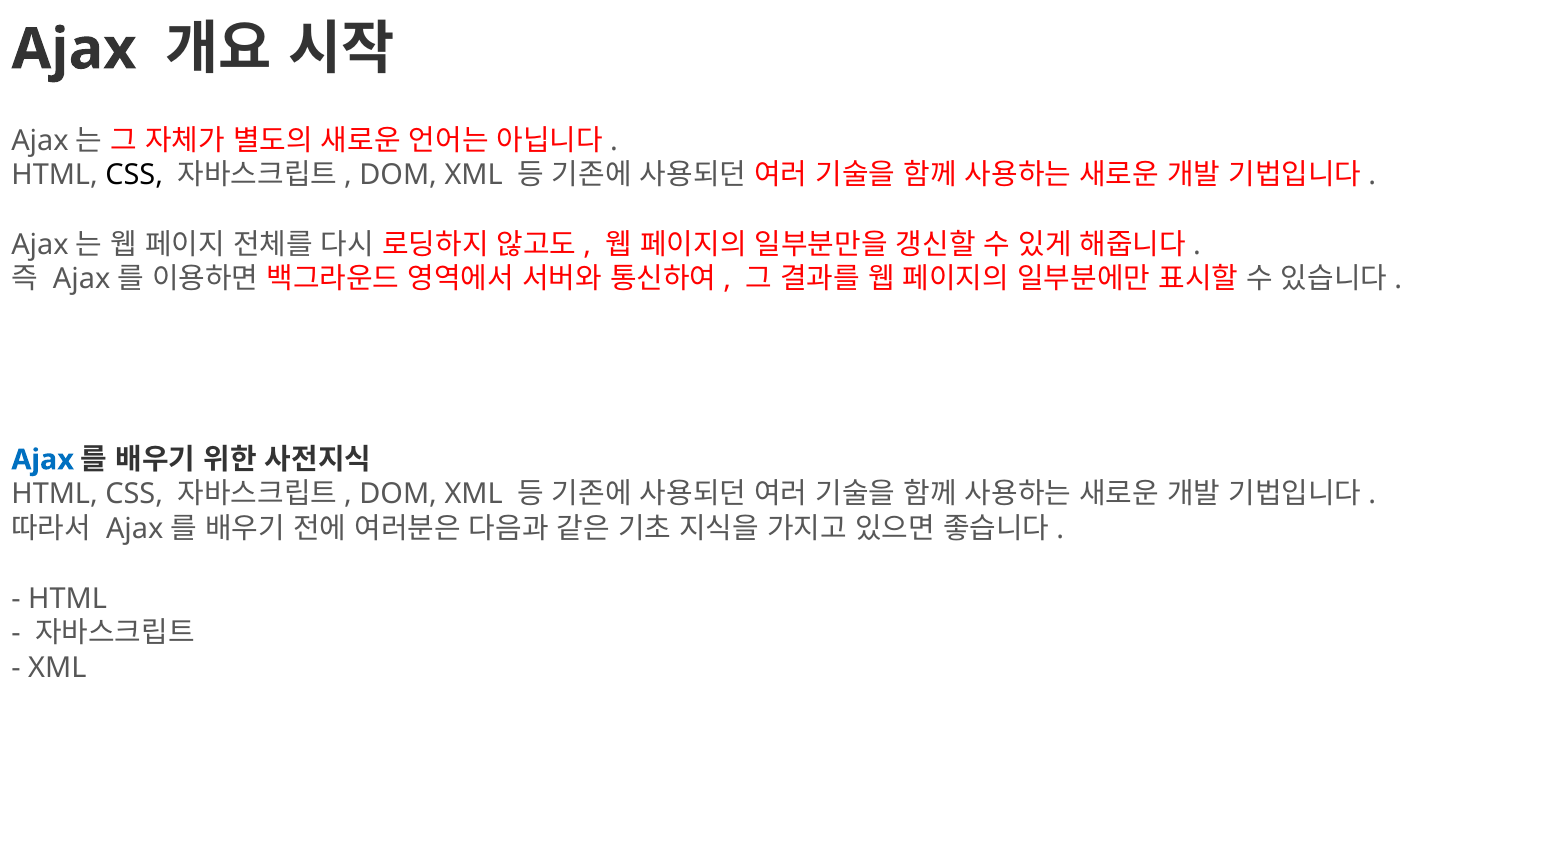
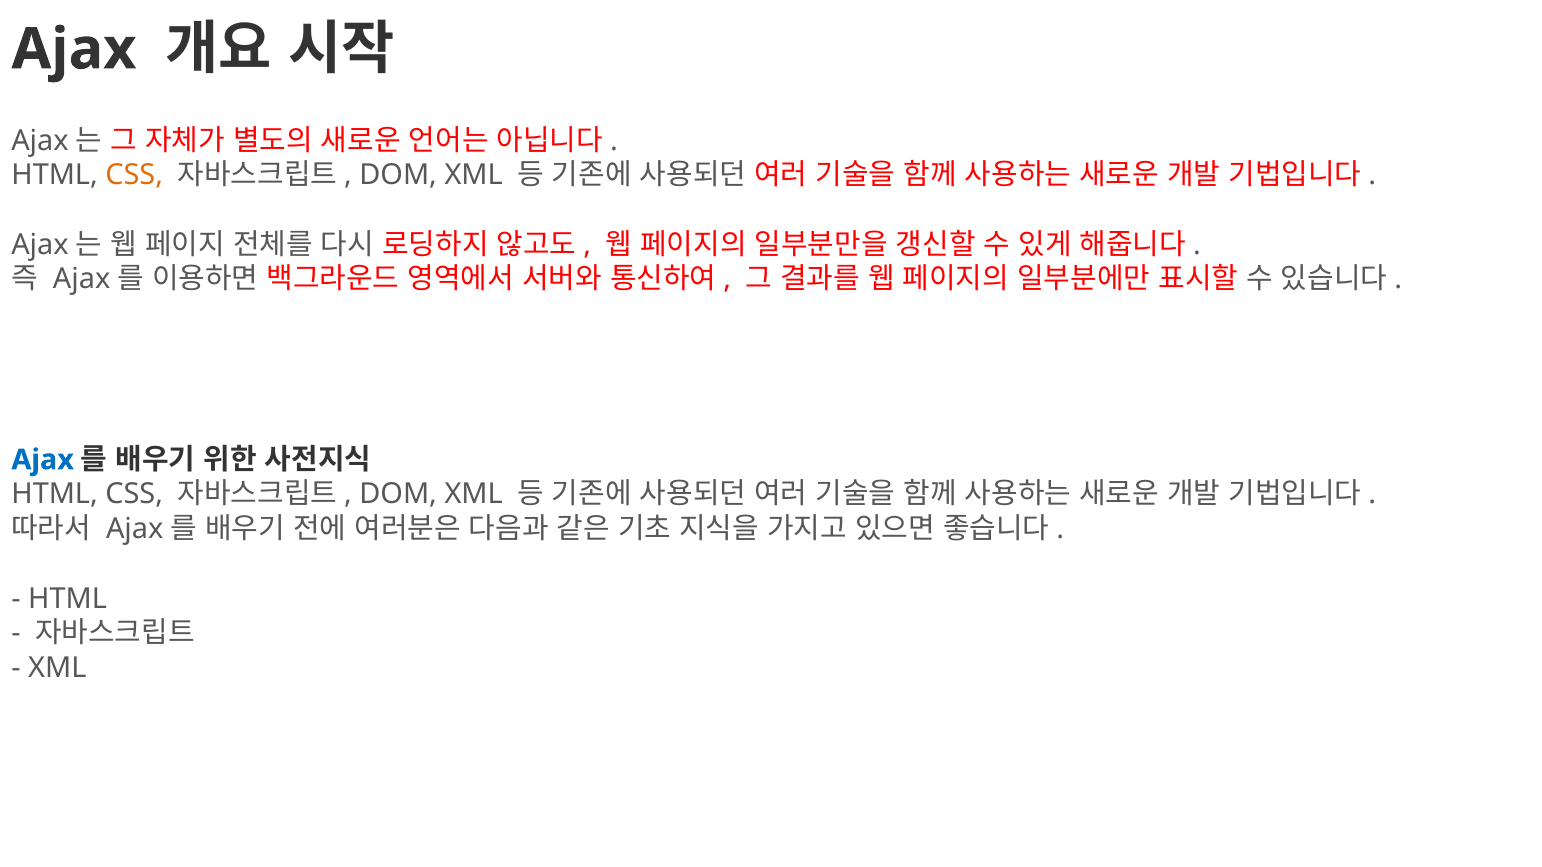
CSS colour: black -> orange (134, 175)
